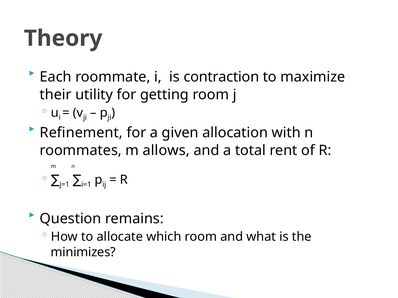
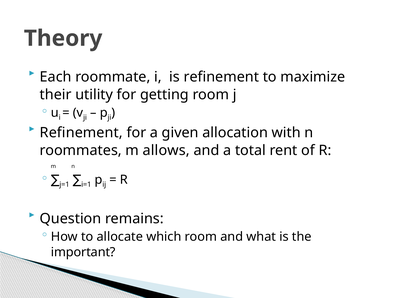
is contraction: contraction -> refinement (221, 77)
minimizes: minimizes -> important (83, 253)
